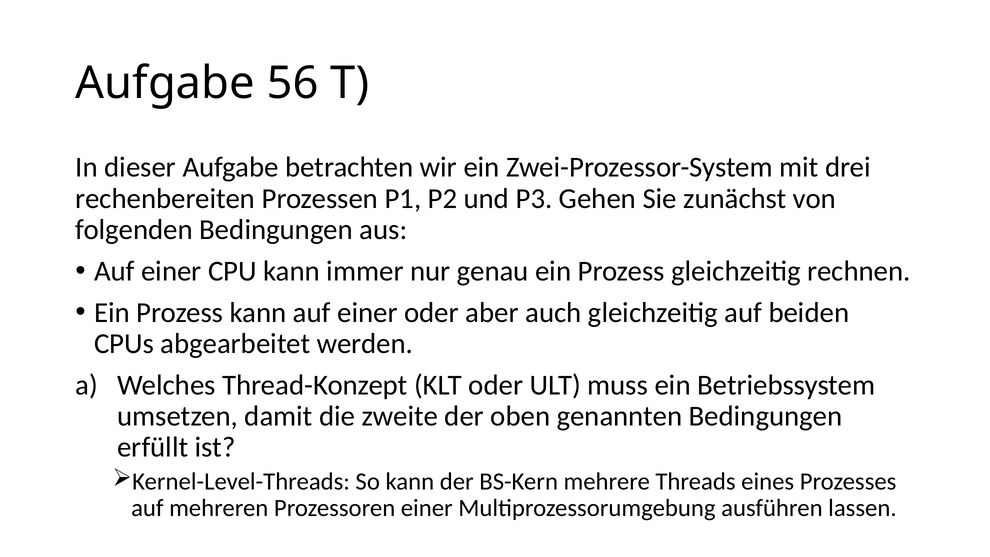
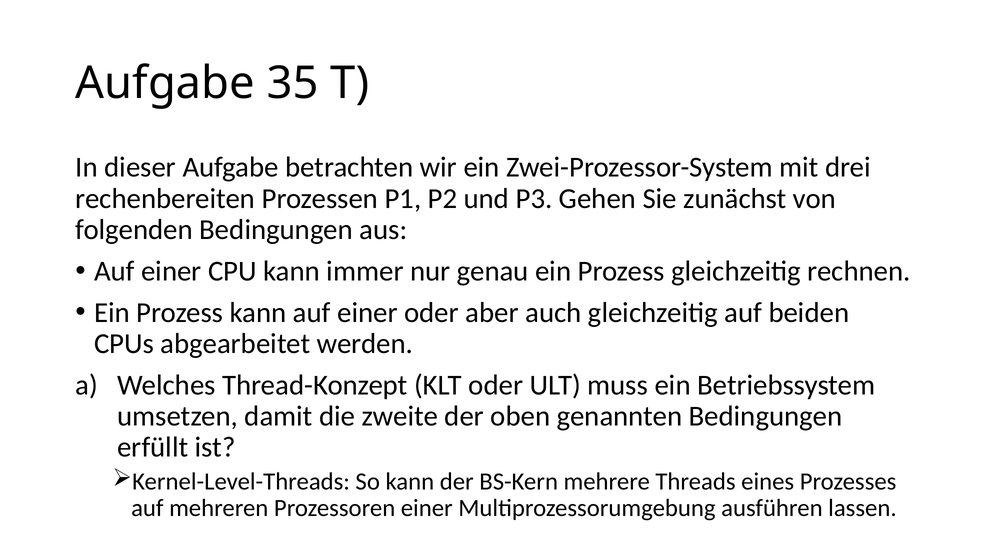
56: 56 -> 35 (293, 83)
